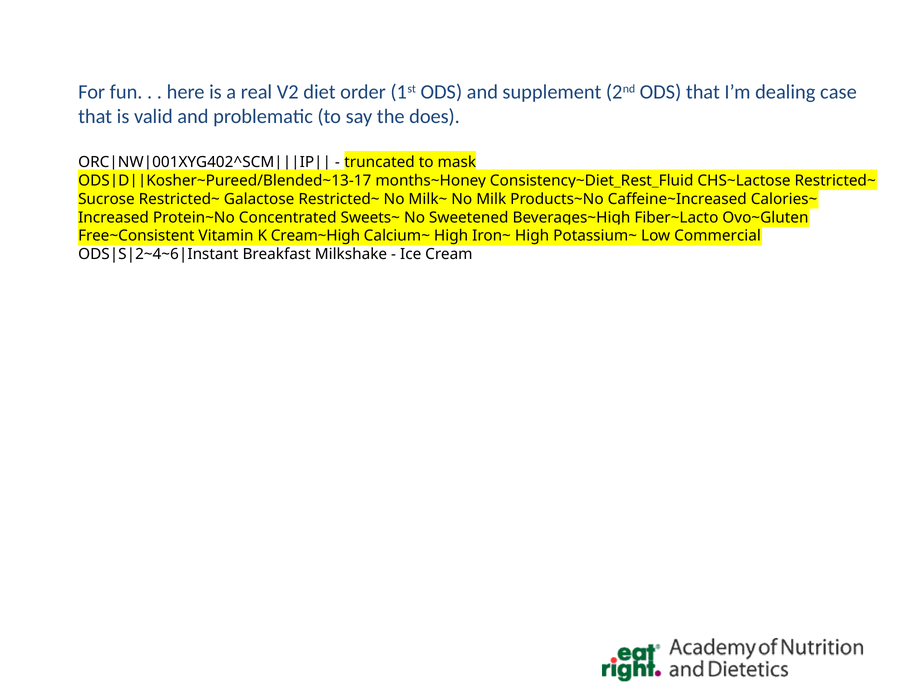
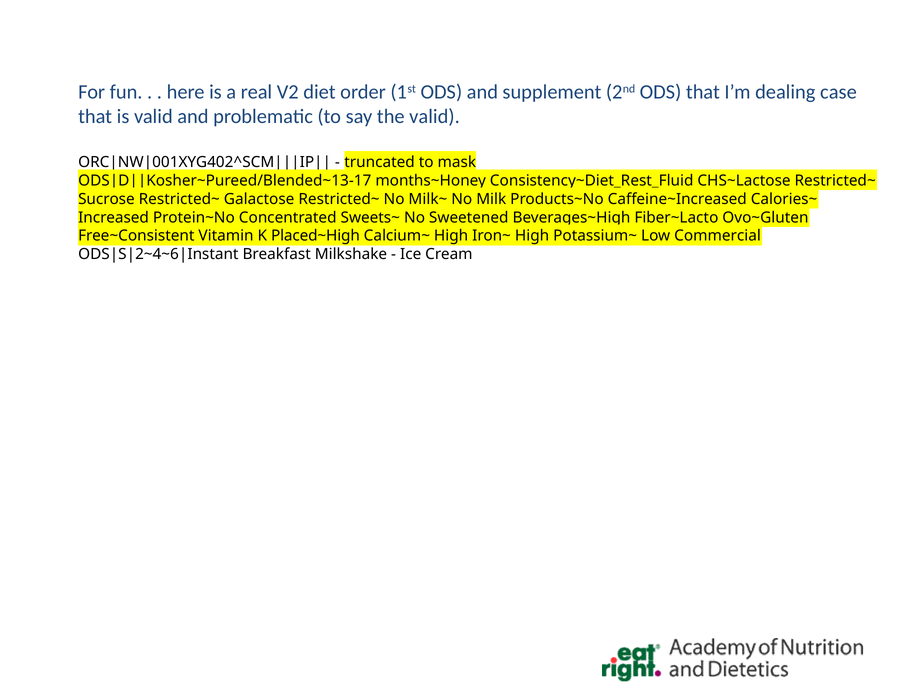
the does: does -> valid (435, 117)
Cream~High: Cream~High -> Placed~High (315, 236)
